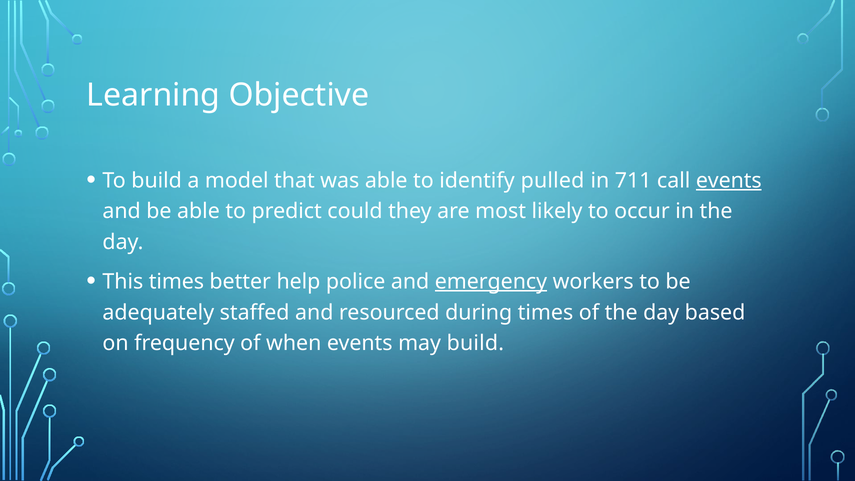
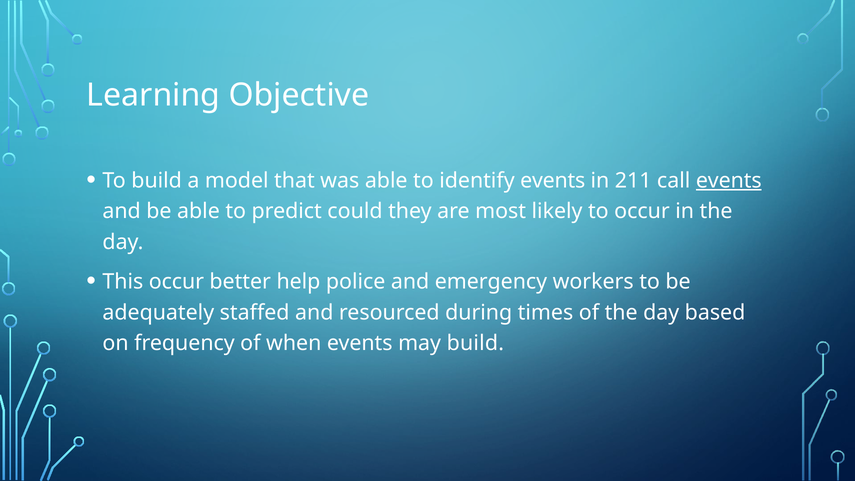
identify pulled: pulled -> events (553, 180)
711: 711 -> 211 (633, 180)
This times: times -> occur (176, 282)
emergency underline: present -> none (491, 282)
